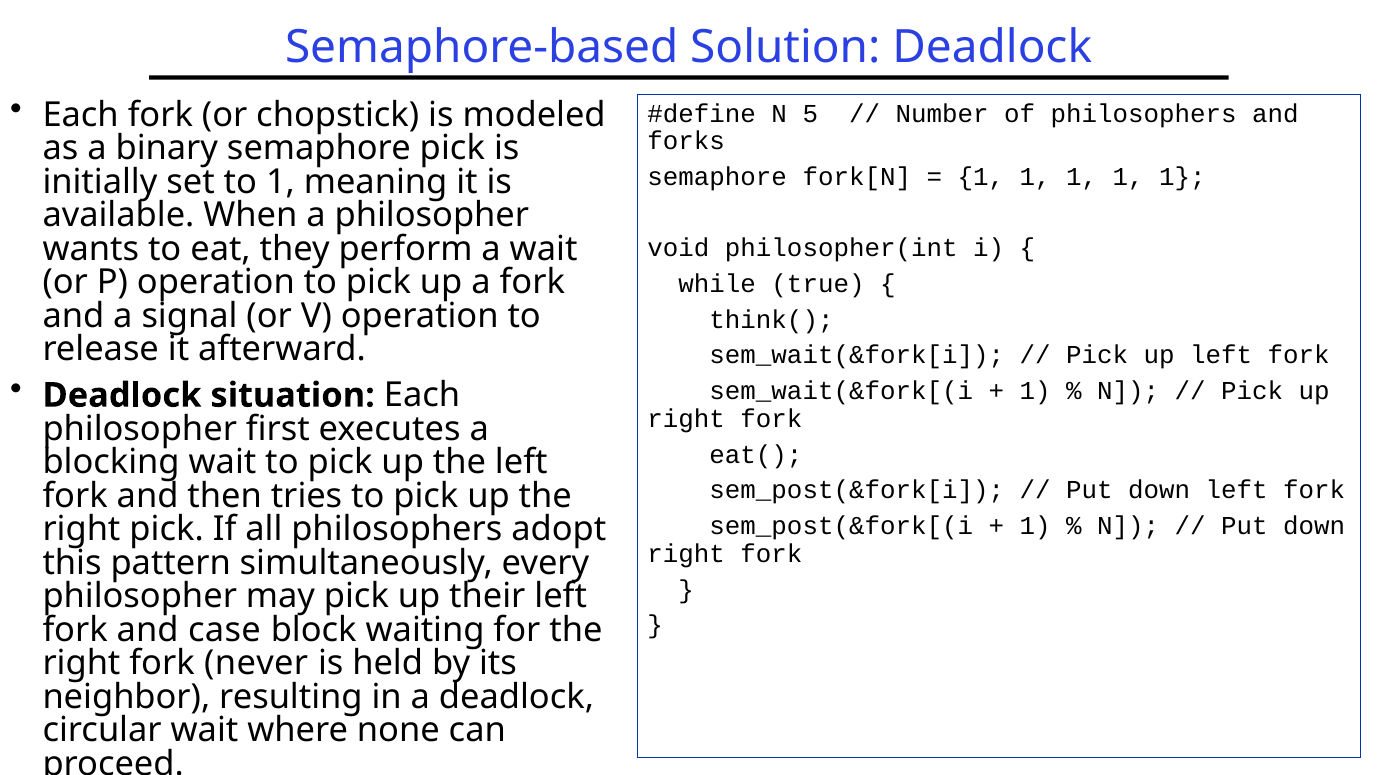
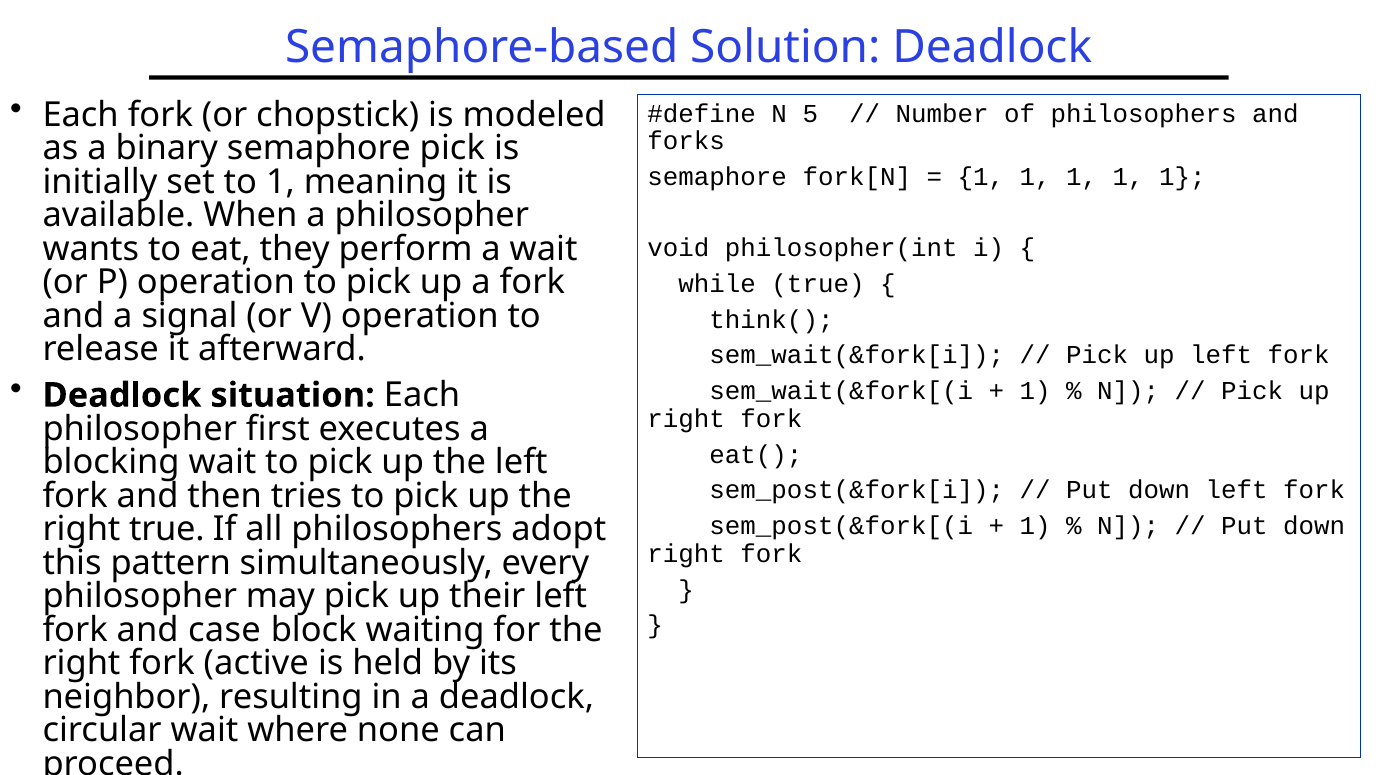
right pick: pick -> true (167, 529)
never: never -> active (256, 663)
